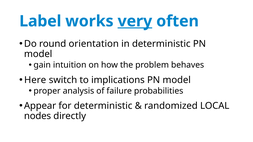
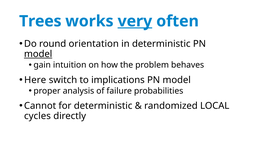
Label: Label -> Trees (40, 21)
model underline: none -> present (38, 54)
Appear: Appear -> Cannot (40, 106)
nodes: nodes -> cycles (37, 116)
